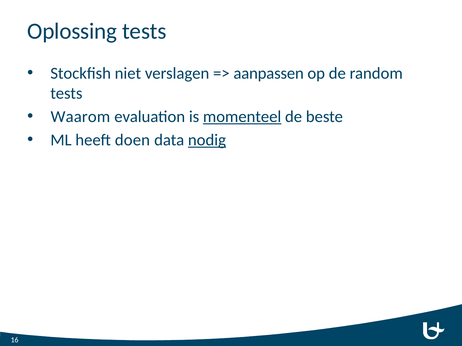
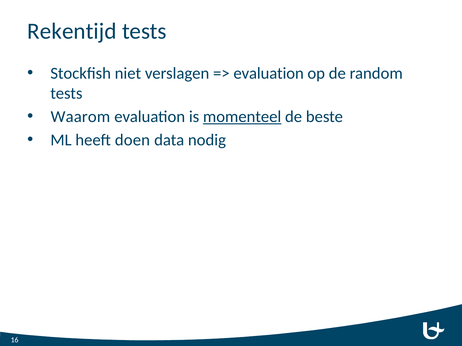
Oplossing: Oplossing -> Rekentijd (72, 31)
aanpassen: aanpassen -> evaluation (269, 73)
nodig underline: present -> none (207, 140)
